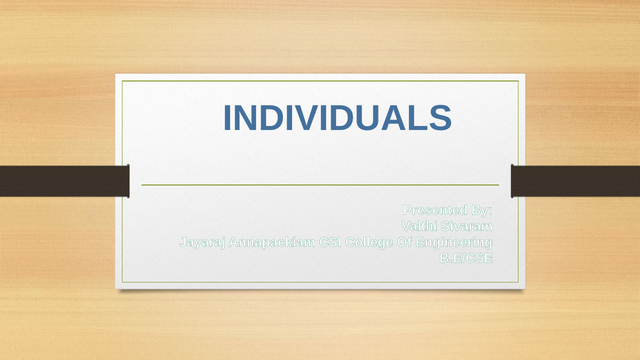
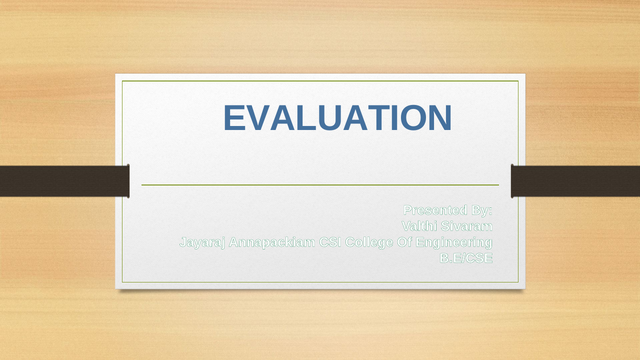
INDIVIDUALS: INDIVIDUALS -> EVALUATION (338, 119)
